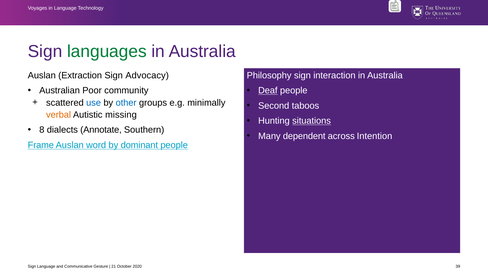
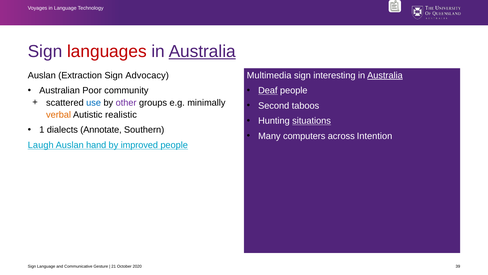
languages colour: green -> red (107, 51)
Australia underline: none -> present (202, 51)
Philosophy: Philosophy -> Multimedia (269, 75)
interaction: interaction -> interesting (334, 75)
Australia underline: none -> present (385, 75)
other colour: blue -> purple (126, 102)
missing: missing -> realistic (121, 115)
8: 8 -> 1 (42, 130)
dependent: dependent -> computers (304, 136)
Frame: Frame -> Laugh (41, 145)
word: word -> hand (96, 145)
dominant: dominant -> improved (139, 145)
